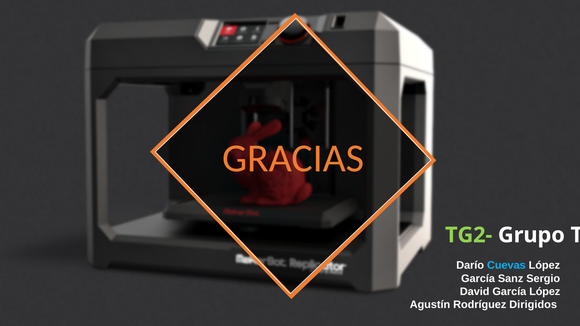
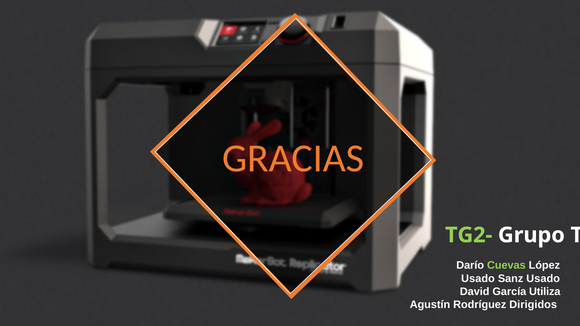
Cuevas colour: light blue -> light green (506, 266)
García: García -> Usado (478, 279)
Sanz Sergio: Sergio -> Usado (543, 279)
García López: López -> Utiliza (545, 292)
